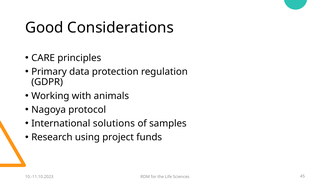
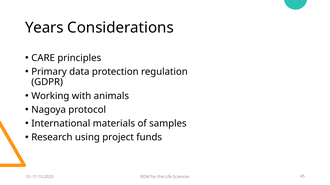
Good: Good -> Years (44, 28)
solutions: solutions -> materials (114, 124)
